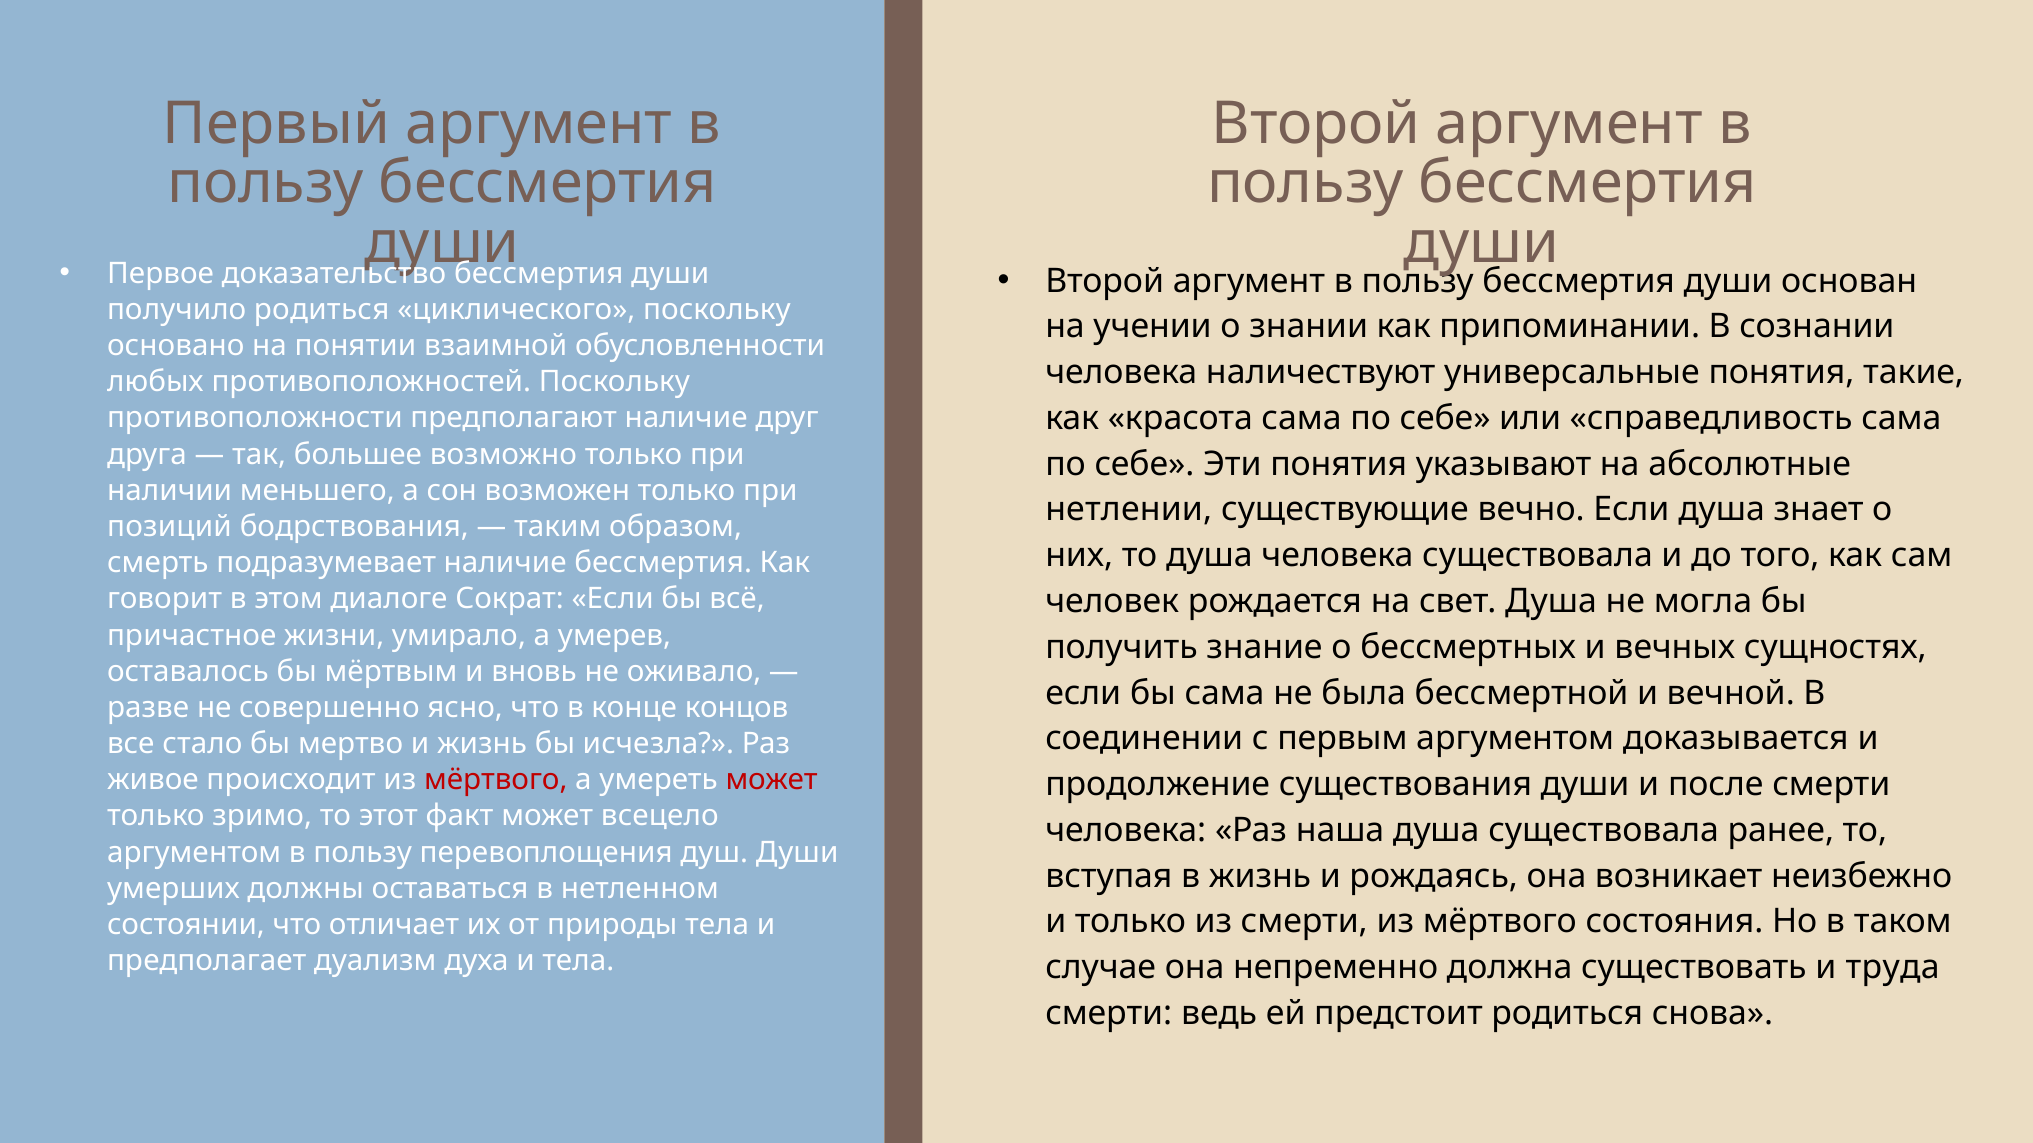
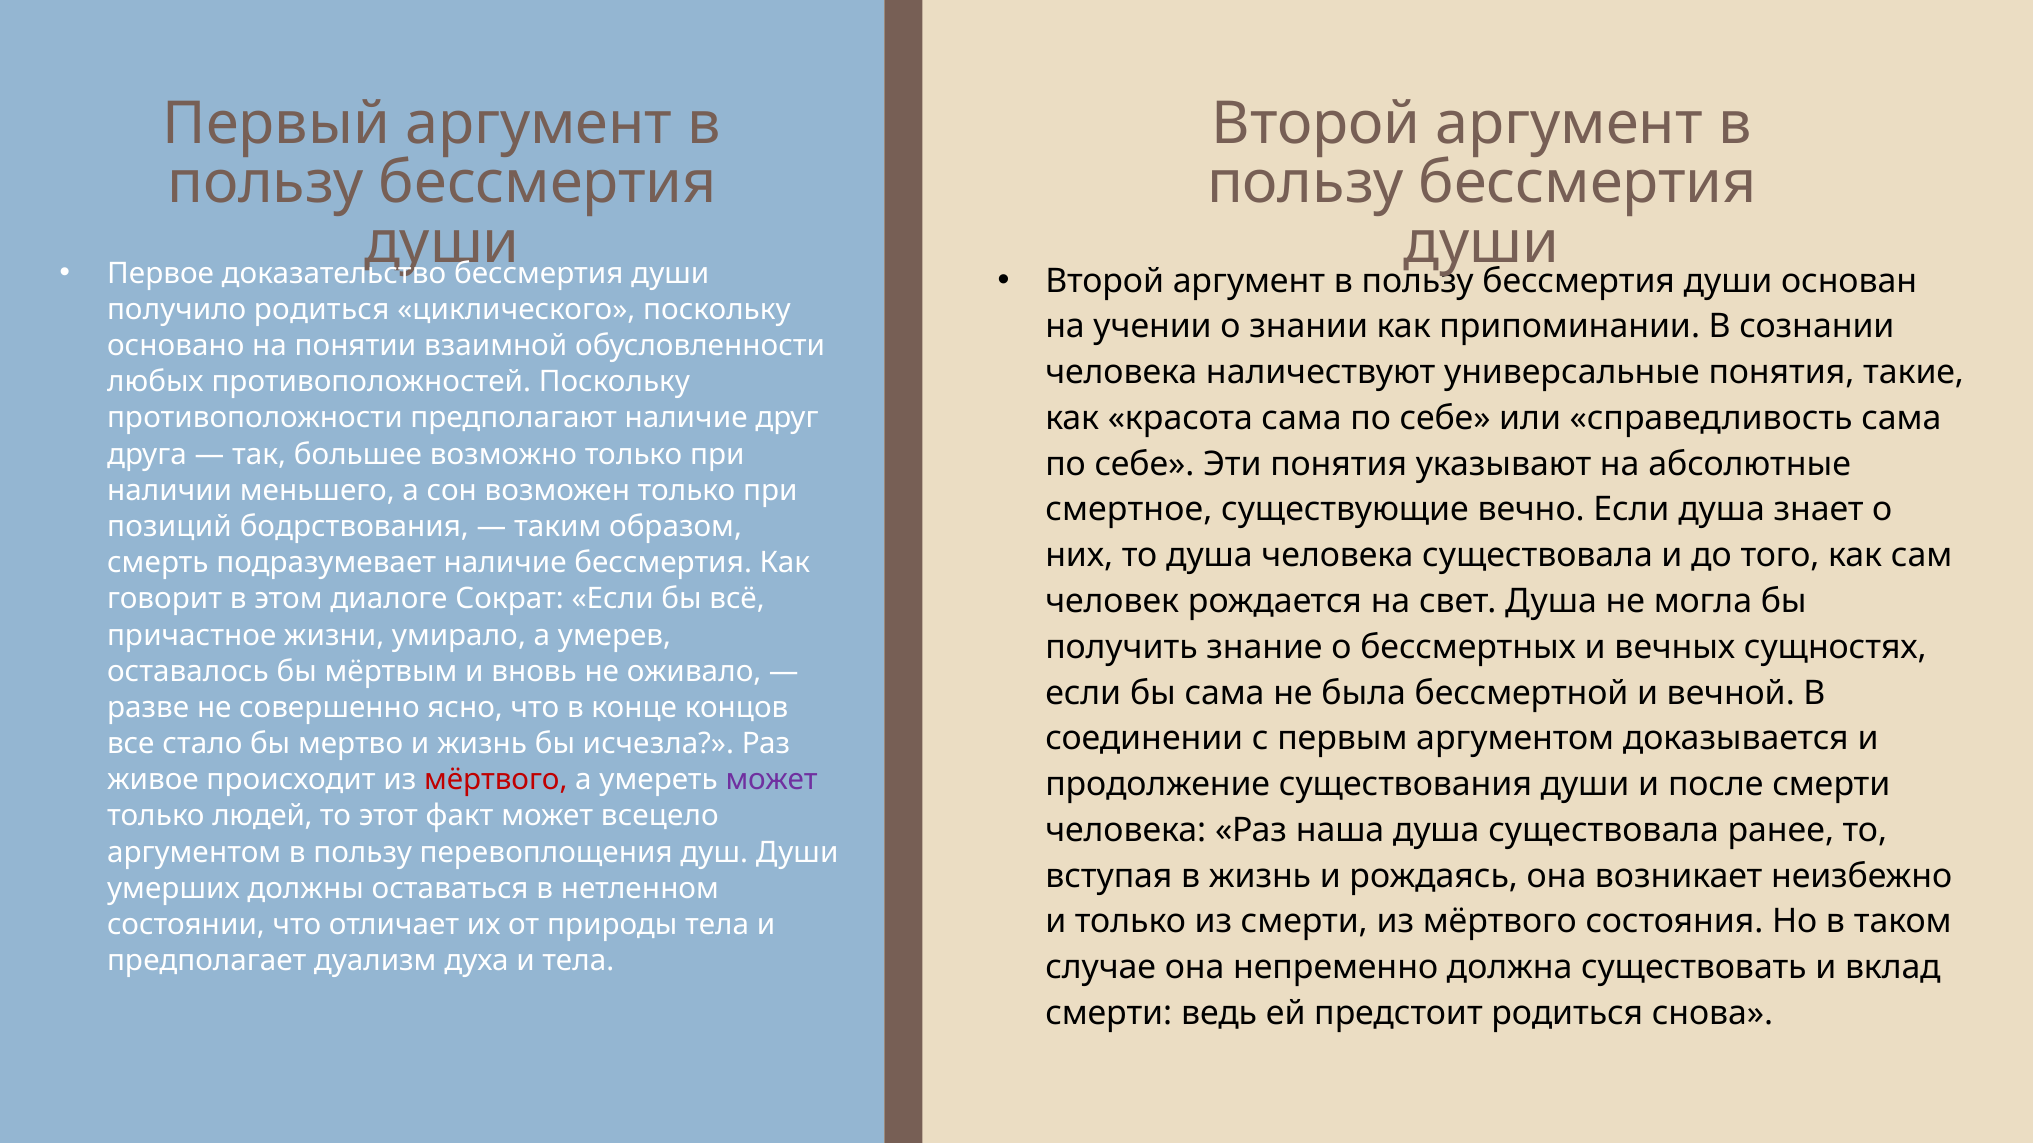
нетлении: нетлении -> смертное (1129, 510)
может colour: red -> purple (772, 780)
зримо: зримо -> людей (262, 817)
труда: труда -> вклад (1893, 968)
